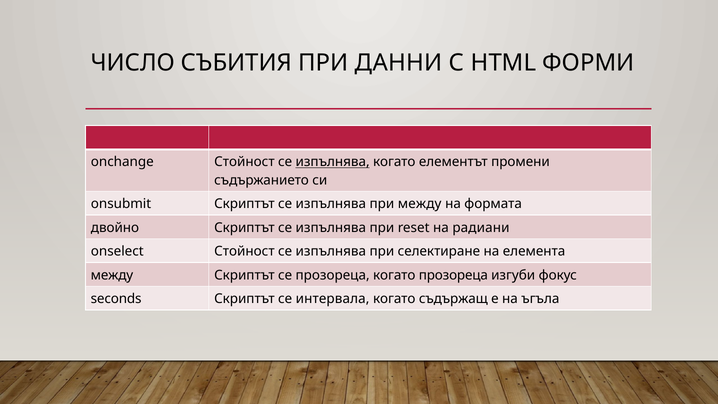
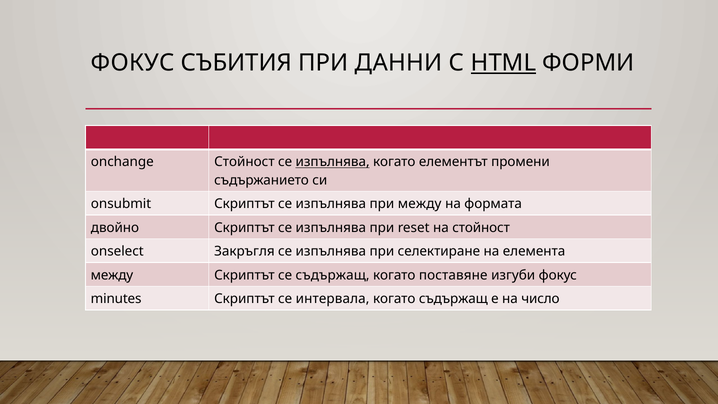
ЧИСЛО: ЧИСЛО -> ФОКУС (133, 63)
HTML underline: none -> present (503, 63)
на радиани: радиани -> стойност (481, 228)
onselect Стойност: Стойност -> Закръгля (244, 251)
се прозореца: прозореца -> съдържащ (333, 275)
когато прозореца: прозореца -> поставяне (453, 275)
seconds: seconds -> minutes (116, 299)
ъгъла: ъгъла -> число (540, 299)
